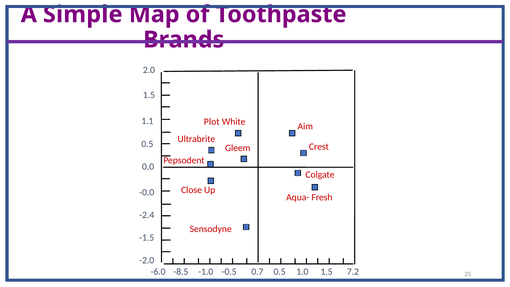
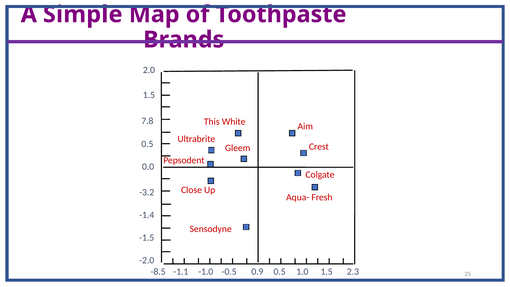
1.1: 1.1 -> 7.8 (147, 121)
Plot: Plot -> This (212, 122)
-0.0: -0.0 -> -3.2 (147, 192)
-2.4: -2.4 -> -1.4 (147, 215)
-6.0: -6.0 -> -8.5 (158, 272)
-8.5: -8.5 -> -1.1 (181, 272)
0.7: 0.7 -> 0.9 (257, 272)
7.2: 7.2 -> 2.3 (353, 272)
